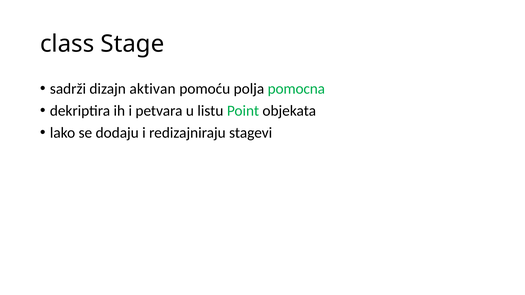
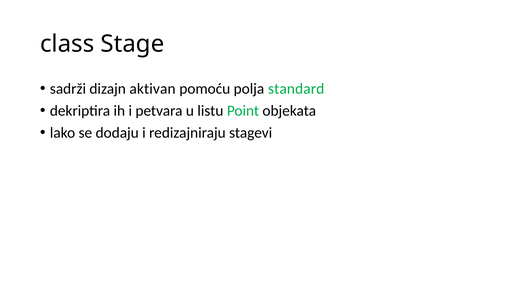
pomocna: pomocna -> standard (296, 89)
